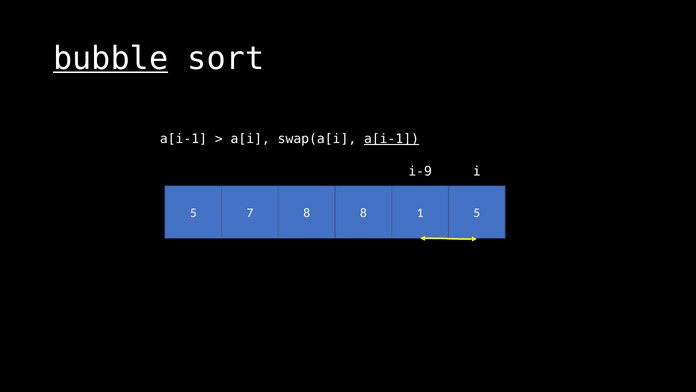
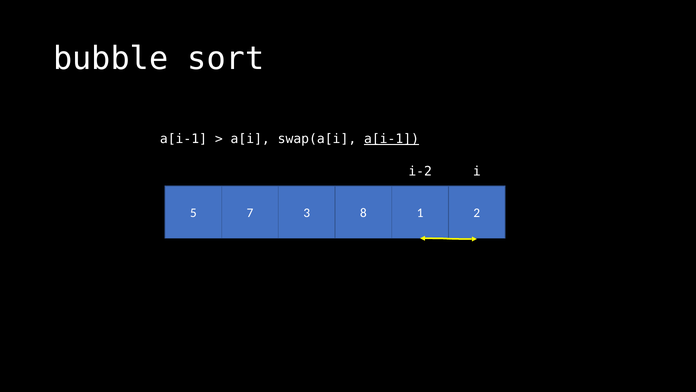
bubble underline: present -> none (111, 58)
i-9: i-9 -> i-2 (420, 171)
7 8: 8 -> 3 (307, 213)
1 5: 5 -> 2 (477, 213)
